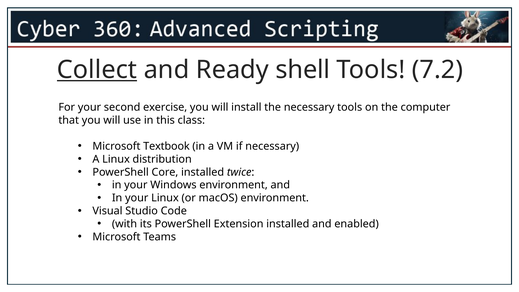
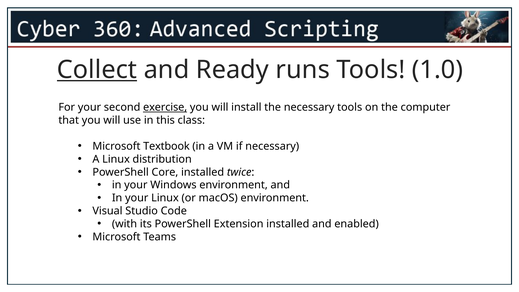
shell: shell -> runs (303, 70)
7.2: 7.2 -> 1.0 (437, 70)
exercise underline: none -> present (165, 107)
